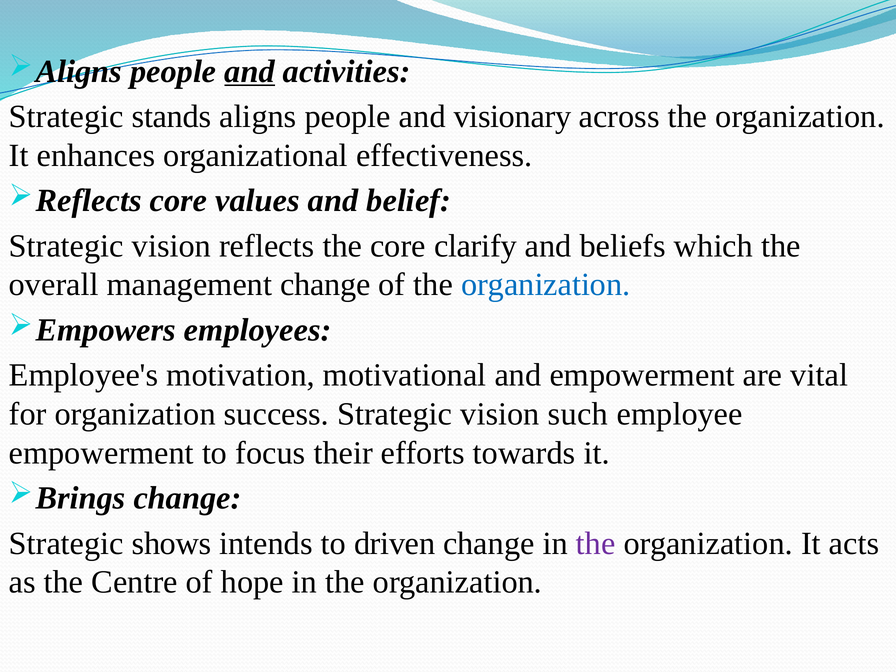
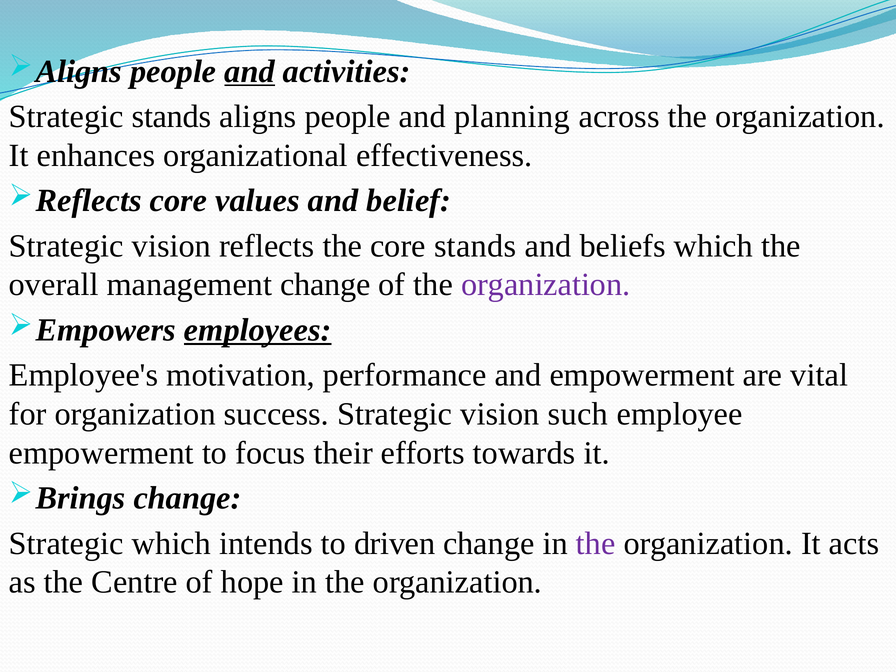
visionary: visionary -> planning (512, 117)
core clarify: clarify -> stands (475, 246)
organization colour: blue -> purple (546, 285)
employees underline: none -> present (258, 330)
motivational: motivational -> performance (405, 375)
Strategic shows: shows -> which (171, 543)
